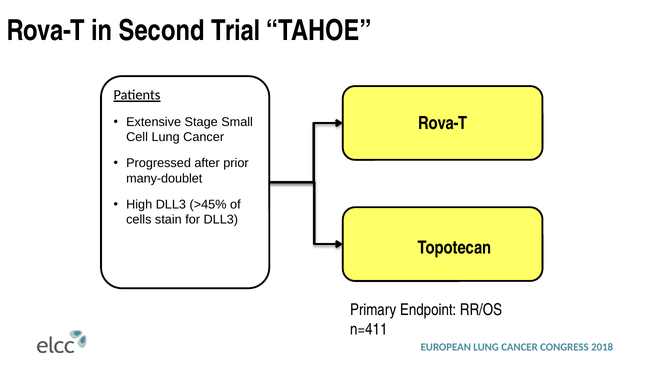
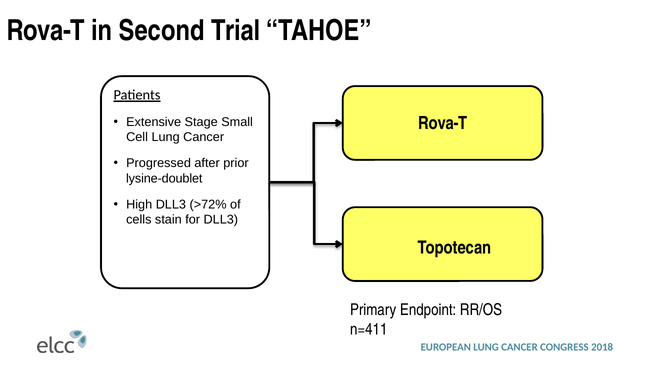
many-doublet: many-doublet -> lysine-doublet (164, 179)
>45%: >45% -> >72% (208, 205)
